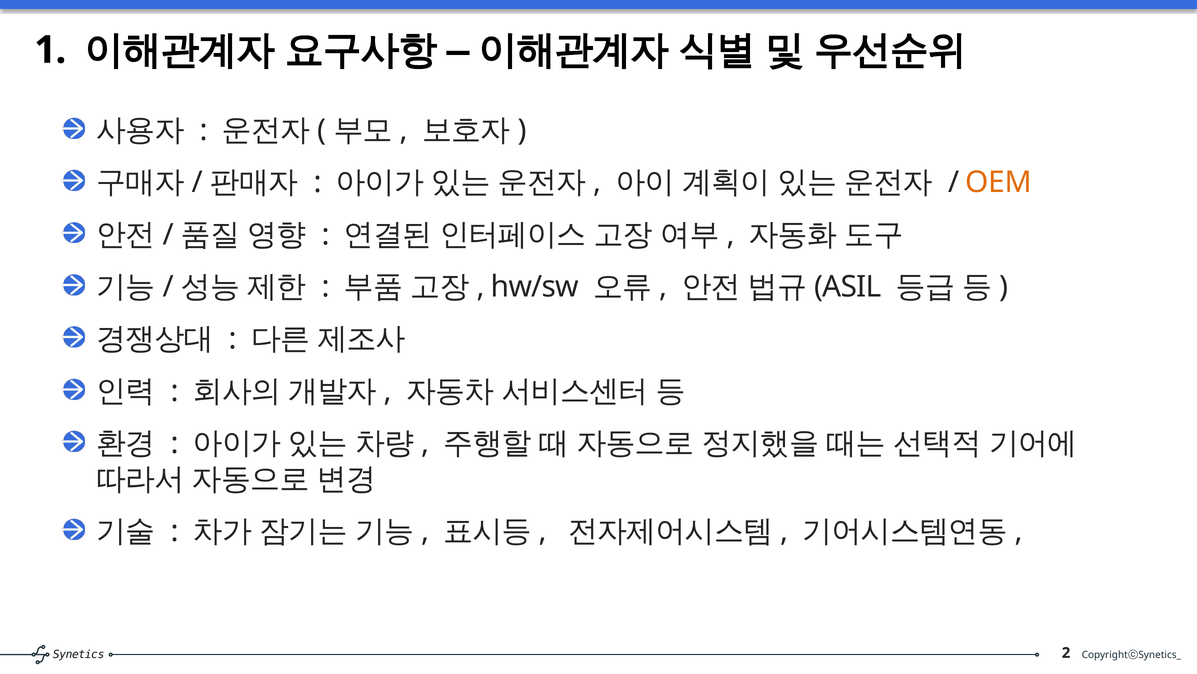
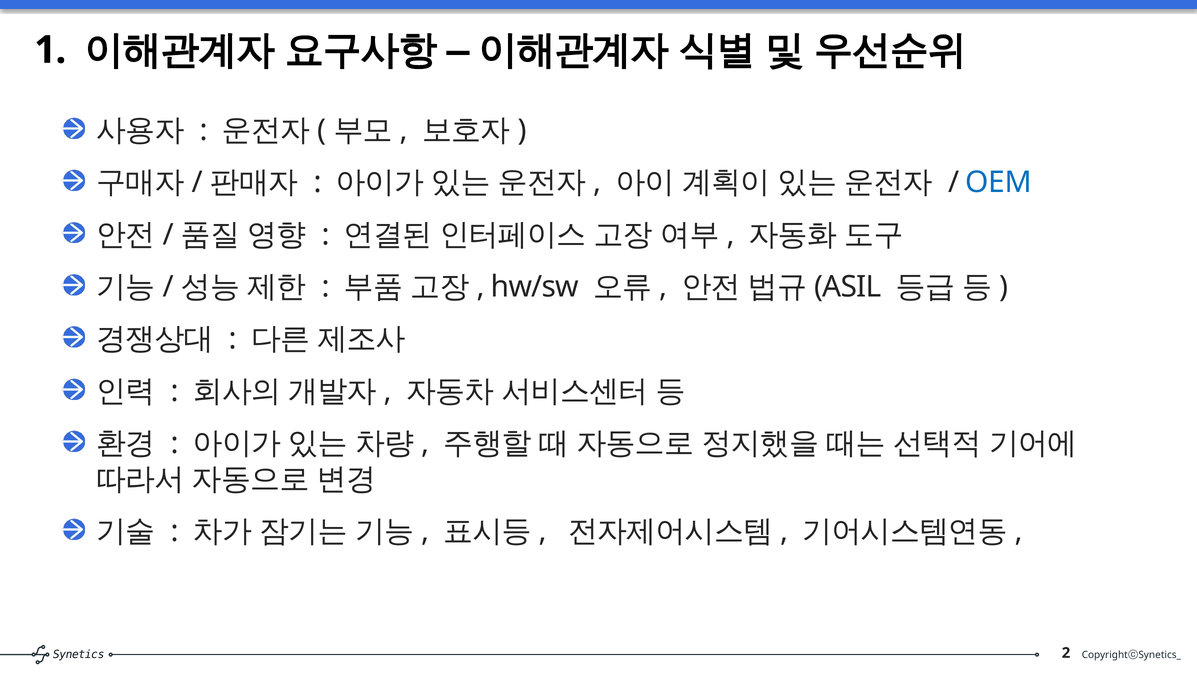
OEM colour: orange -> blue (998, 182)
